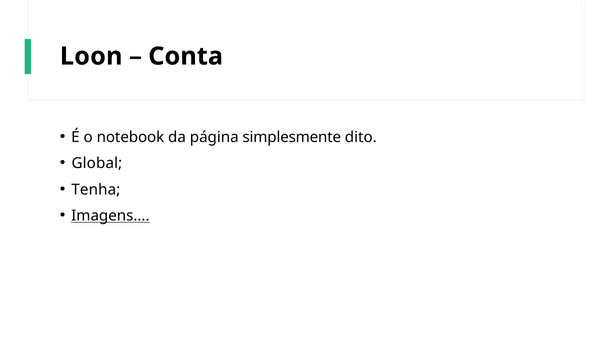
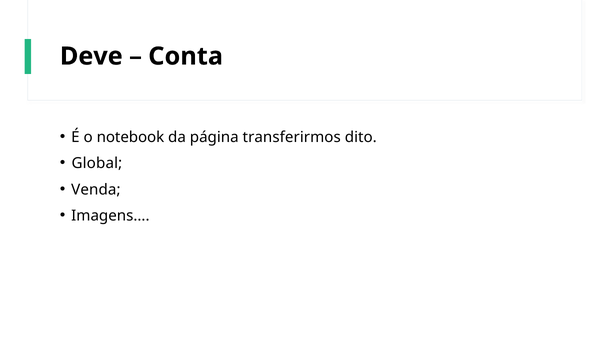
Loon: Loon -> Deve (91, 56)
simplesmente: simplesmente -> transferirmos (292, 137)
Tenha: Tenha -> Venda (96, 190)
Imagens underline: present -> none (110, 216)
